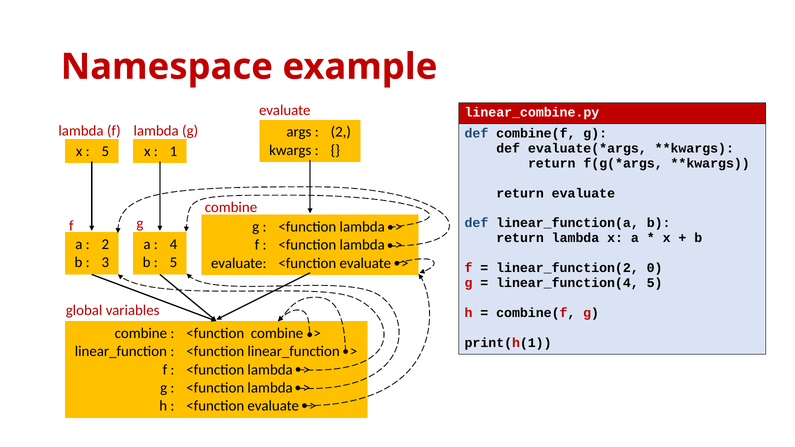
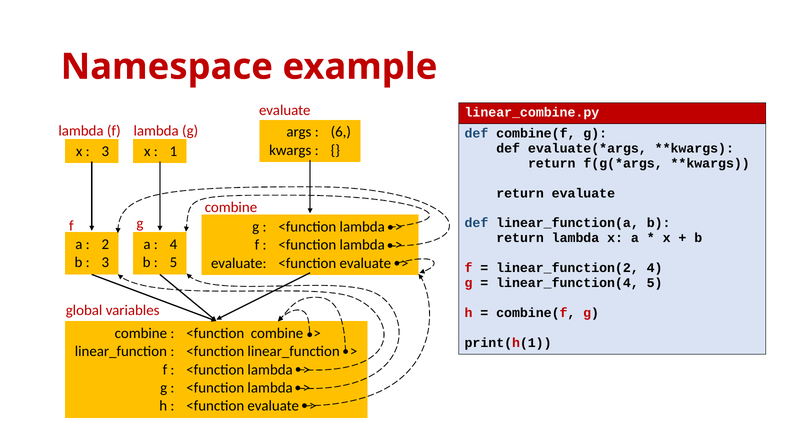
2: 2 -> 6 (341, 132)
5: 5 -> 3 (105, 152)
0: 0 -> 4 (655, 268)
